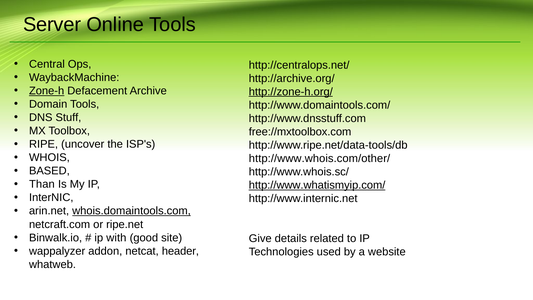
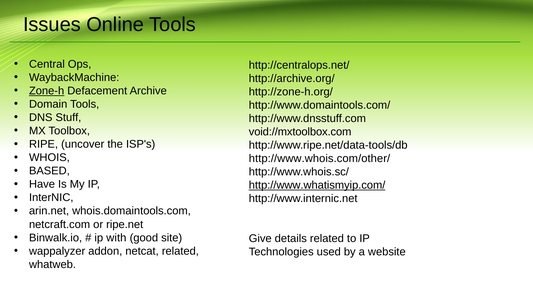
Server: Server -> Issues (52, 25)
http://zone-h.org/ underline: present -> none (291, 92)
free://mxtoolbox.com: free://mxtoolbox.com -> void://mxtoolbox.com (300, 132)
Than: Than -> Have (42, 184)
whois.domaintools.com underline: present -> none (132, 211)
netcat header: header -> related (180, 251)
